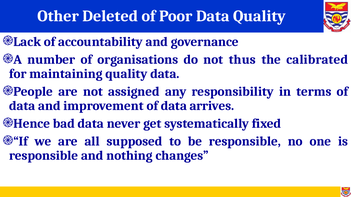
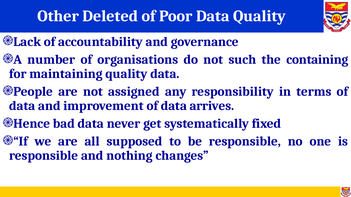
thus: thus -> such (242, 60)
calibrated: calibrated -> containing (317, 60)
